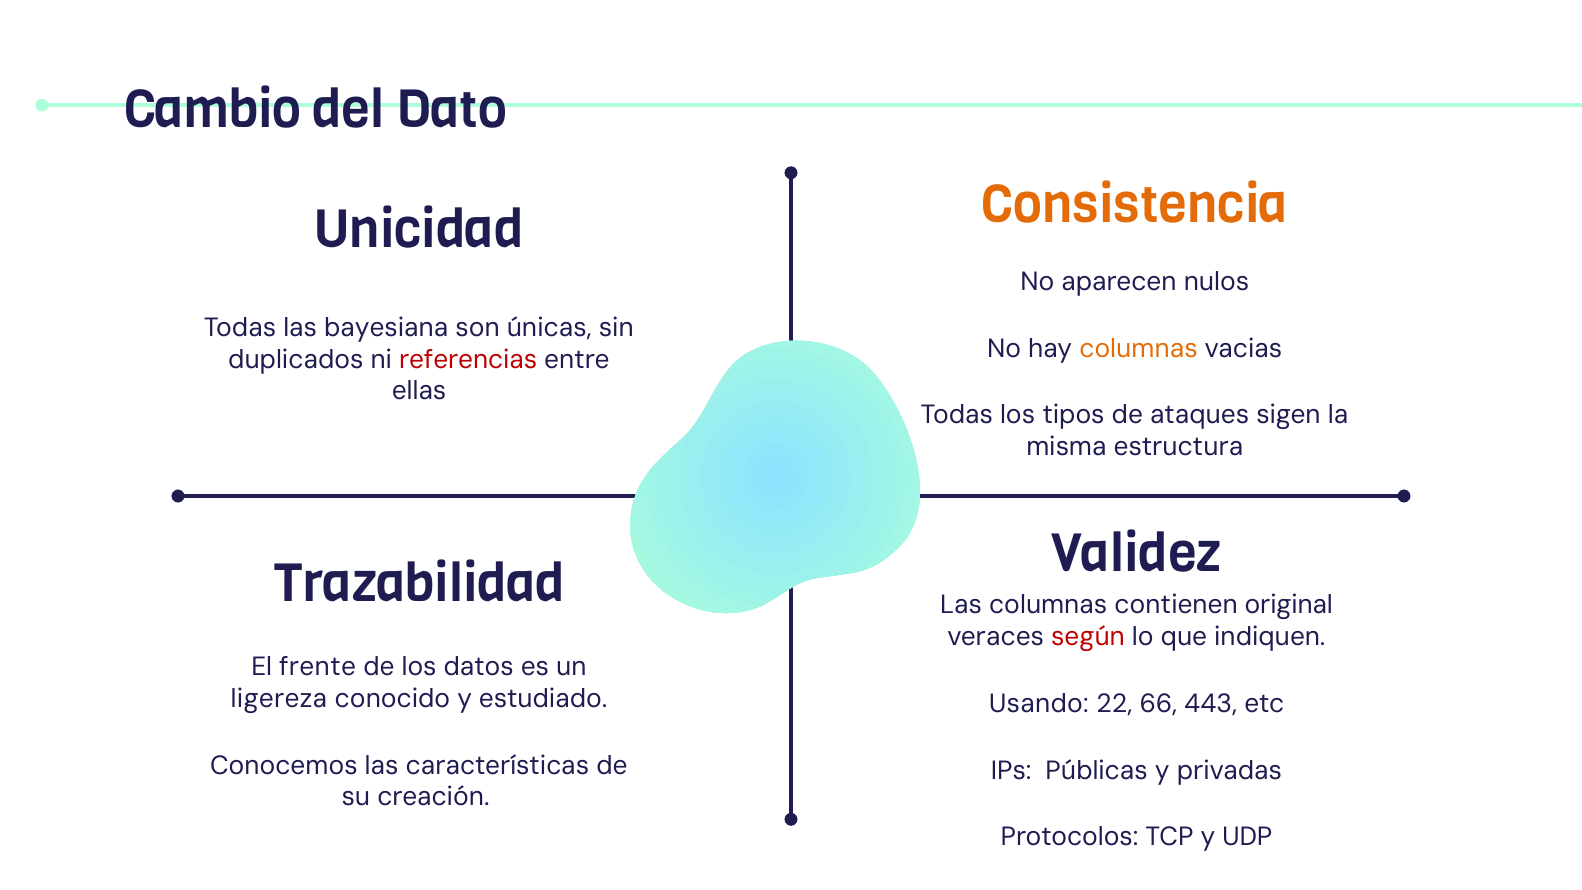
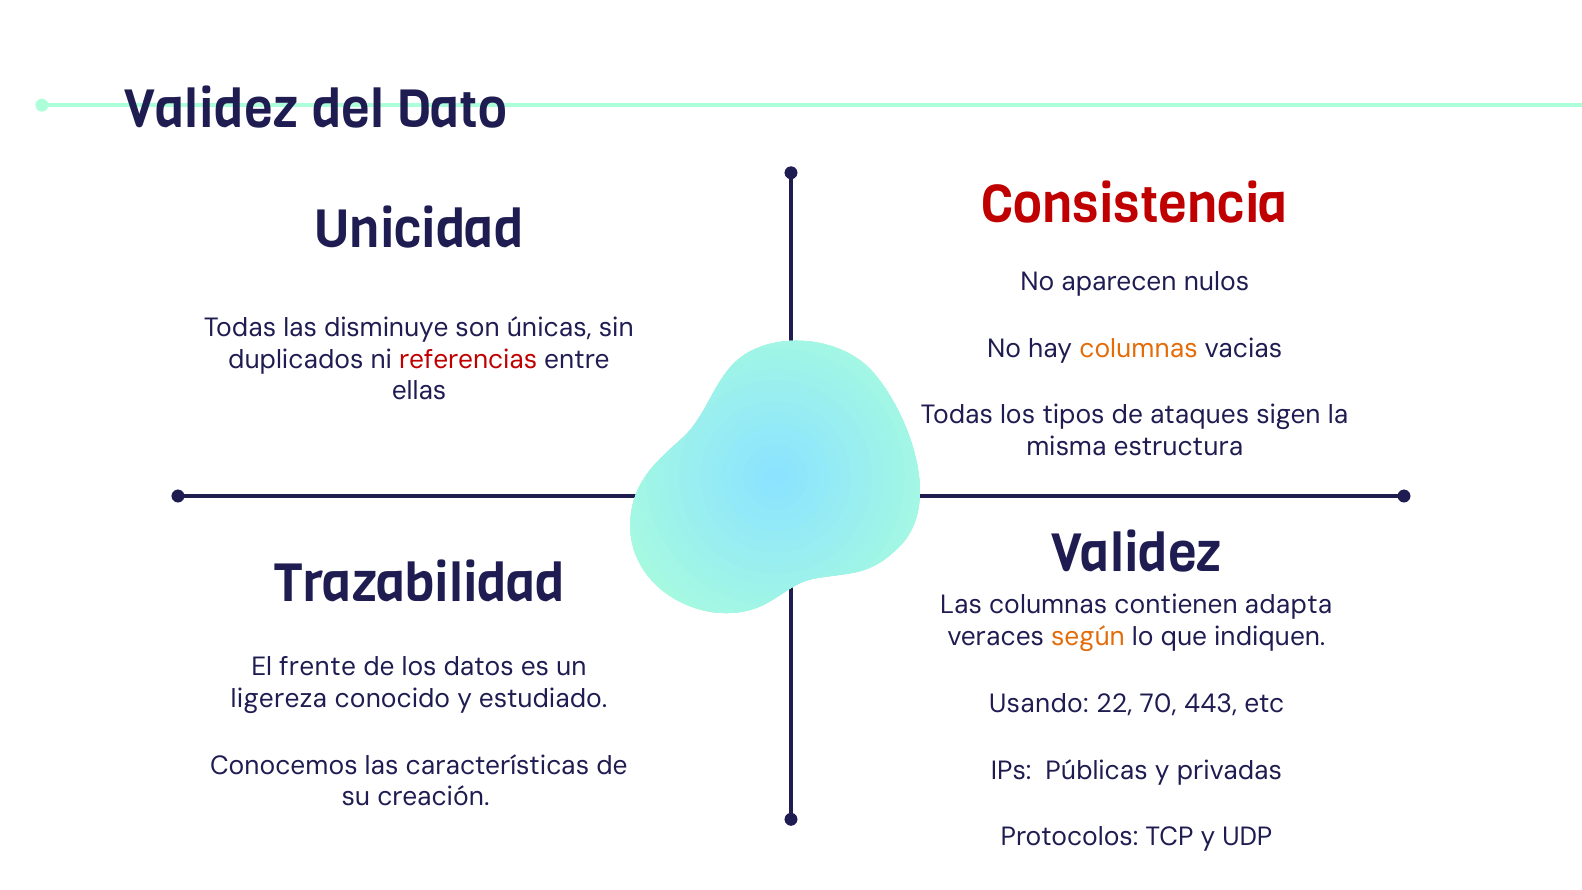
Cambio: Cambio -> Validez (212, 110)
Consistencia colour: orange -> red (1135, 205)
bayesiana: bayesiana -> disminuye (386, 328)
original: original -> adapta (1289, 605)
según colour: red -> orange (1088, 637)
66: 66 -> 70 (1158, 703)
